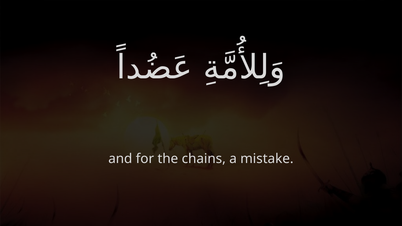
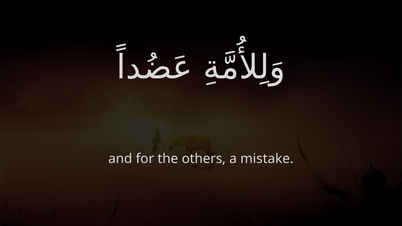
chains: chains -> others (204, 159)
